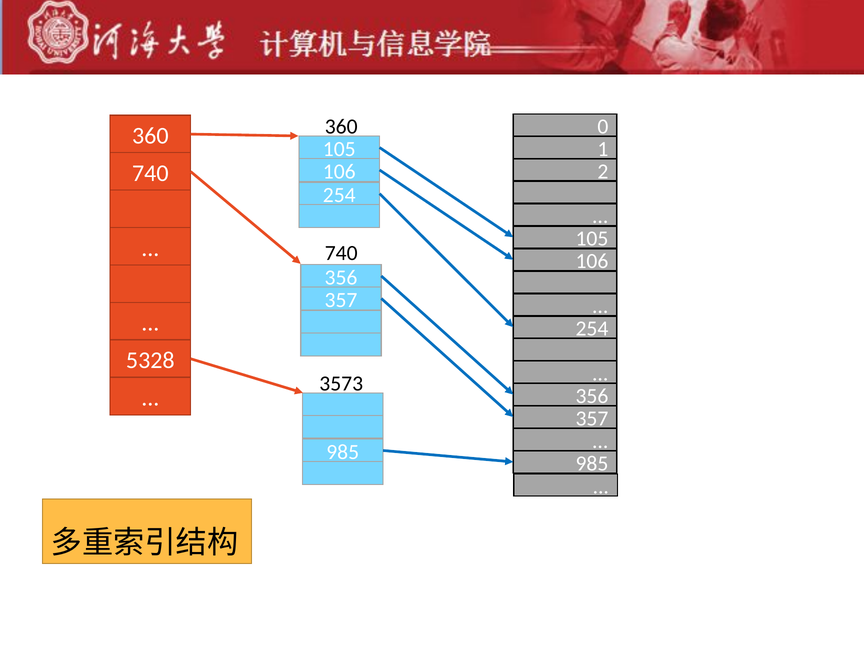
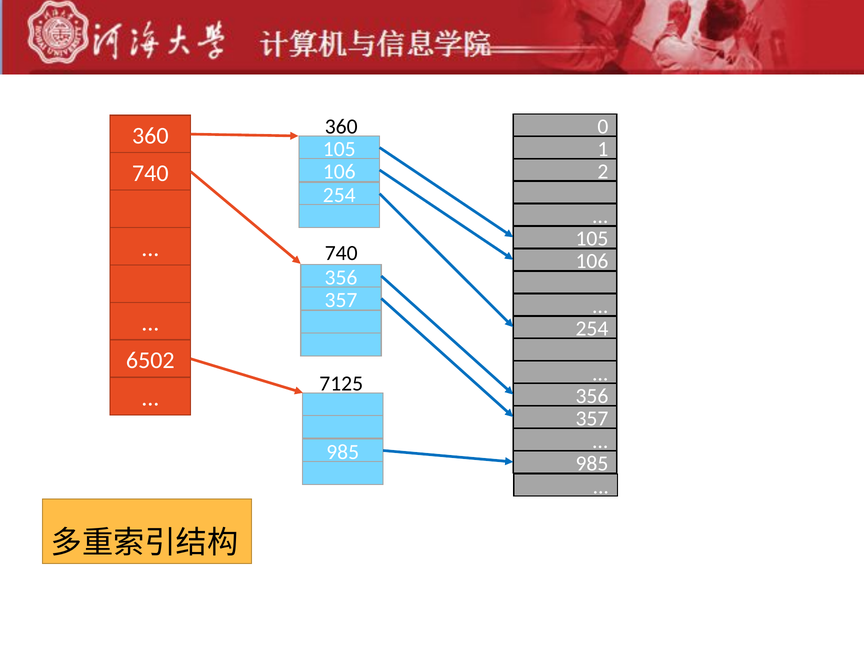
5328: 5328 -> 6502 (150, 360)
3573: 3573 -> 7125 (341, 384)
